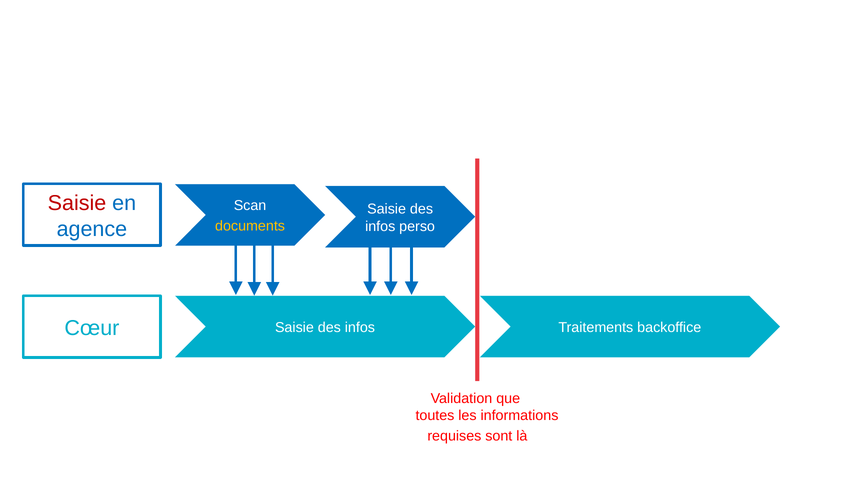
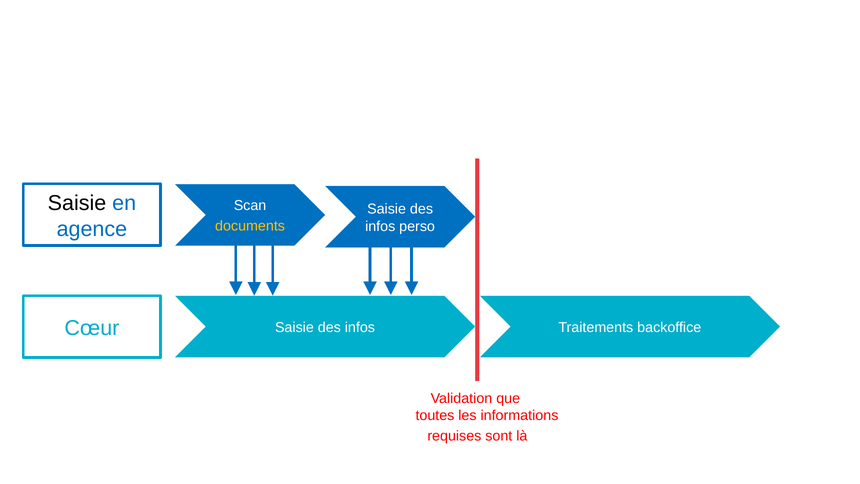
Saisie colour: red -> black (77, 203)
